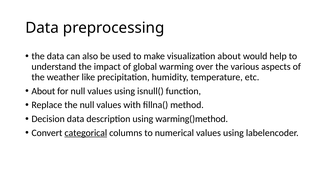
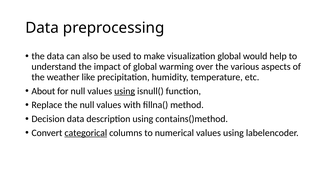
visualization about: about -> global (229, 56)
using underline: none -> present (125, 91)
warming()method: warming()method -> contains()method (192, 119)
